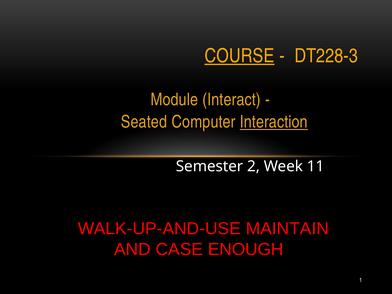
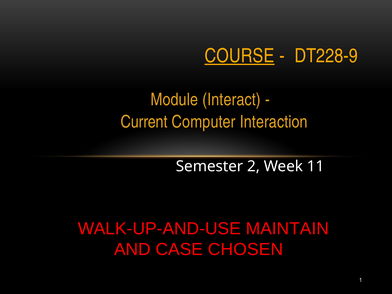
DT228-3: DT228-3 -> DT228-9 (326, 56)
Seated: Seated -> Current (144, 122)
Interaction underline: present -> none (274, 122)
ENOUGH: ENOUGH -> CHOSEN (246, 249)
